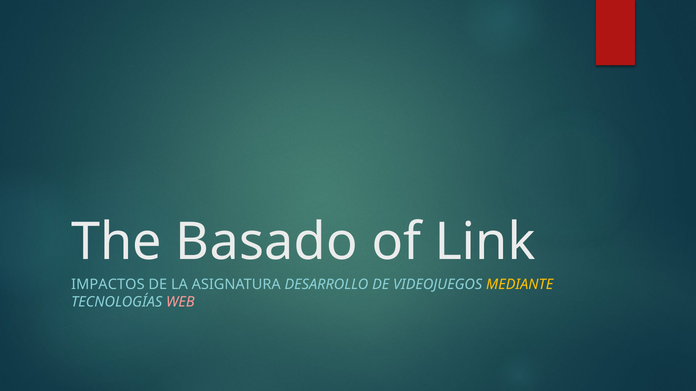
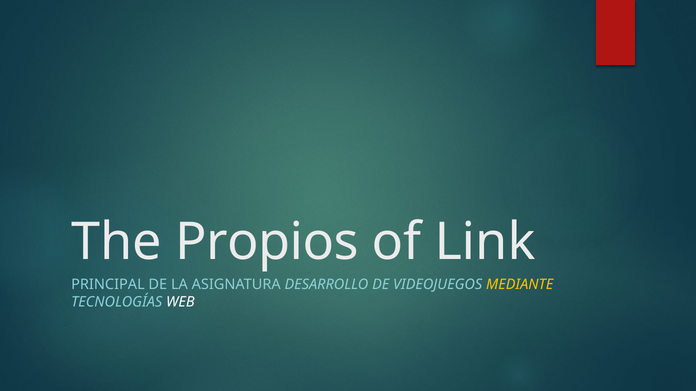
Basado: Basado -> Propios (267, 242)
IMPACTOS: IMPACTOS -> PRINCIPAL (108, 285)
WEB colour: pink -> white (180, 302)
